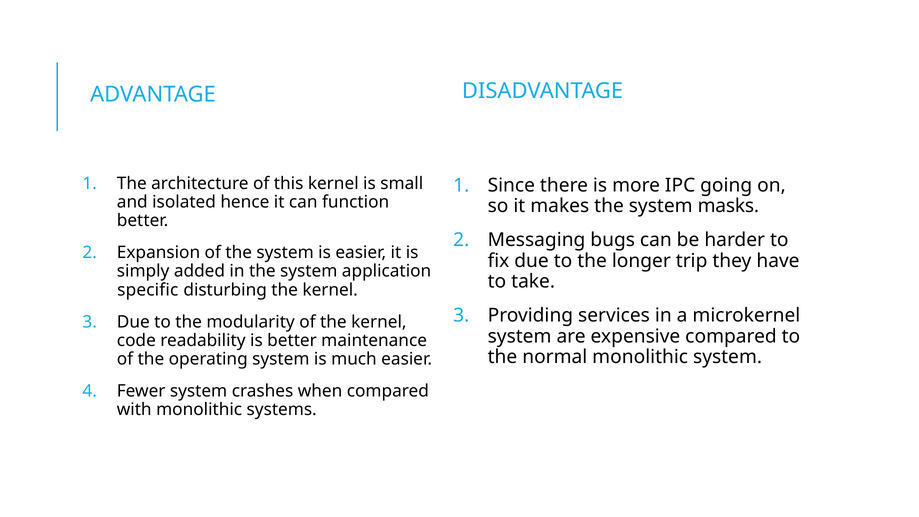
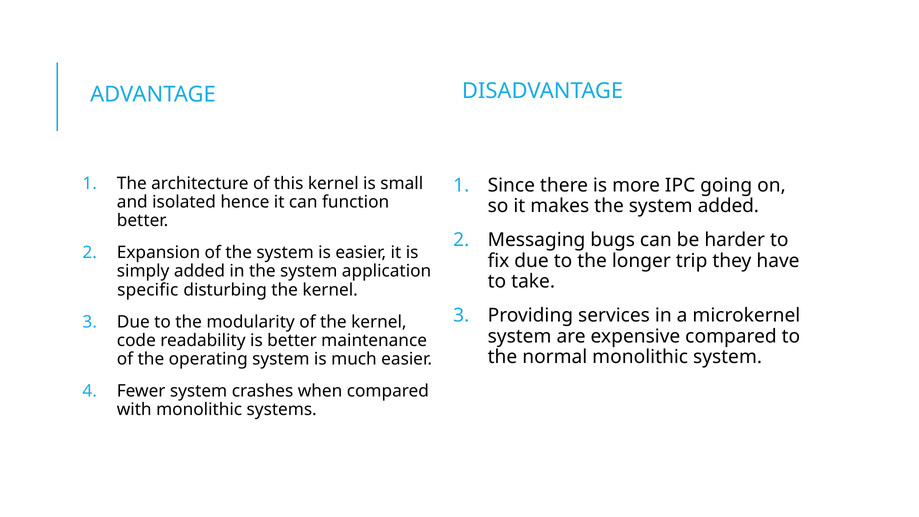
system masks: masks -> added (728, 206)
